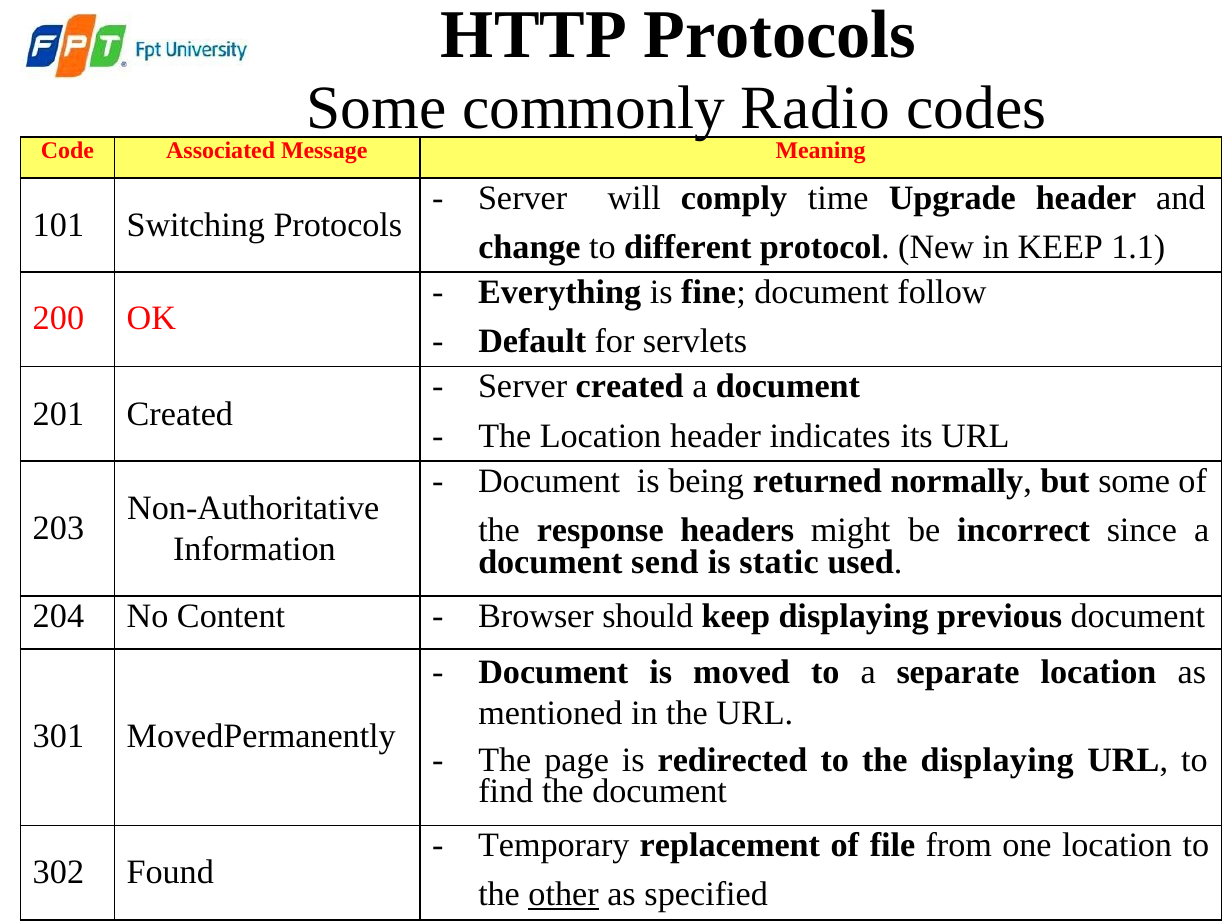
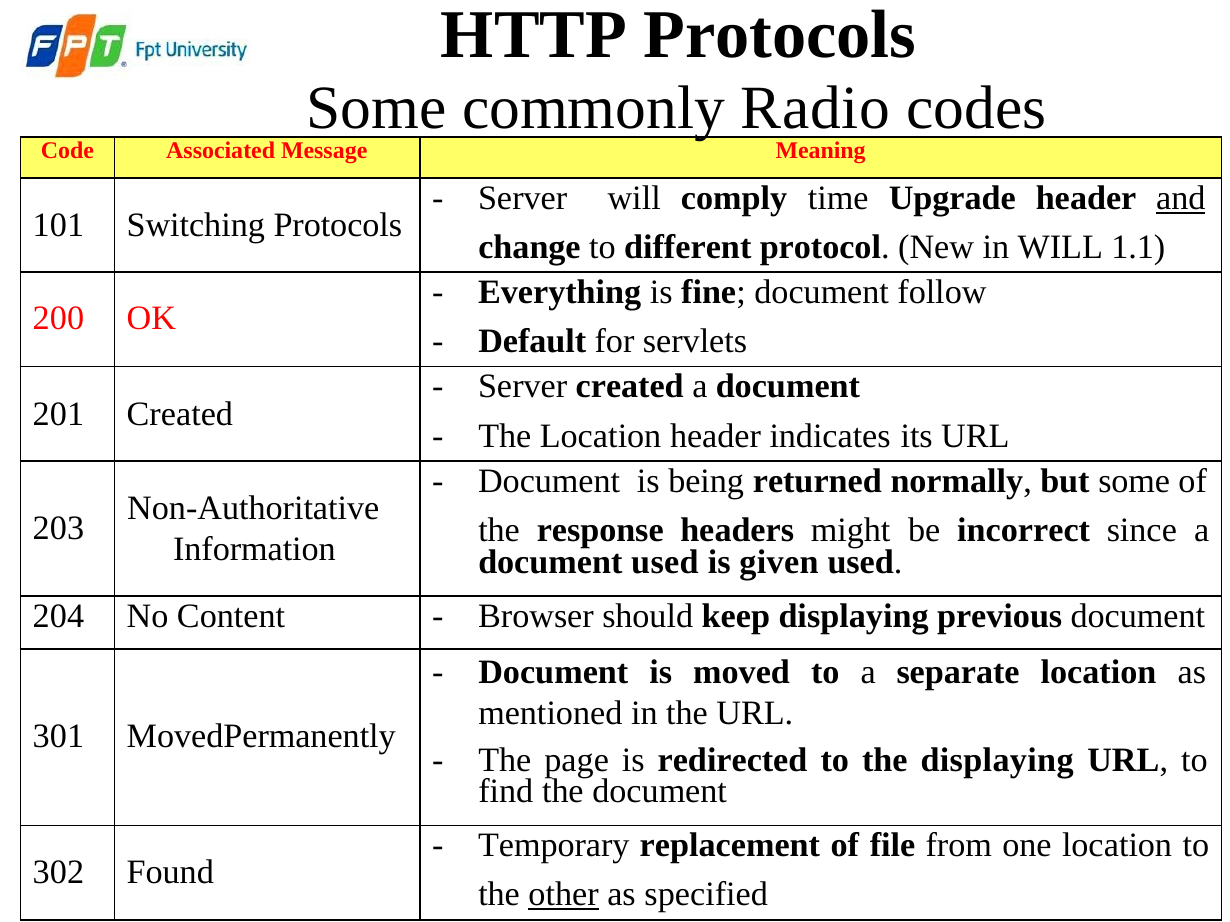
and underline: none -> present (1181, 198)
in KEEP: KEEP -> WILL (1060, 248)
document send: send -> used (665, 563)
static: static -> given (779, 563)
